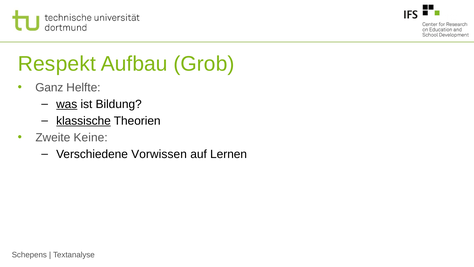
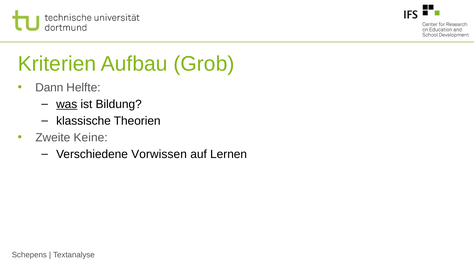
Respekt: Respekt -> Kriterien (57, 64)
Ganz: Ganz -> Dann (49, 88)
klassische underline: present -> none (83, 121)
